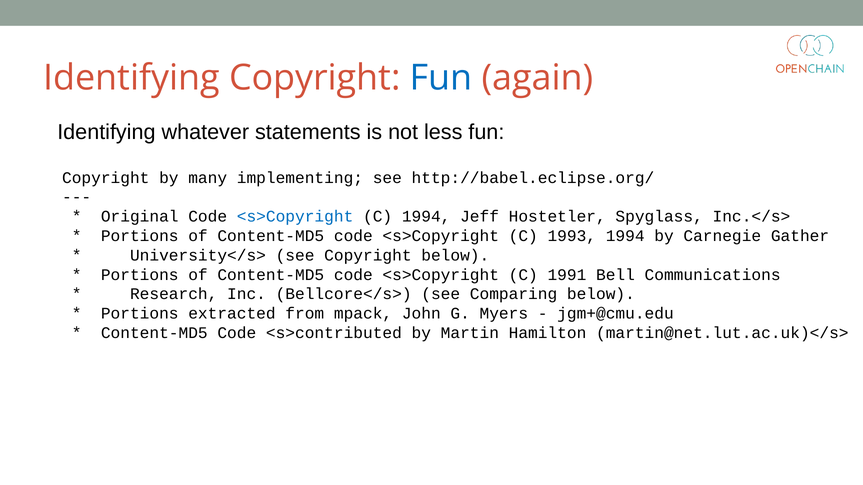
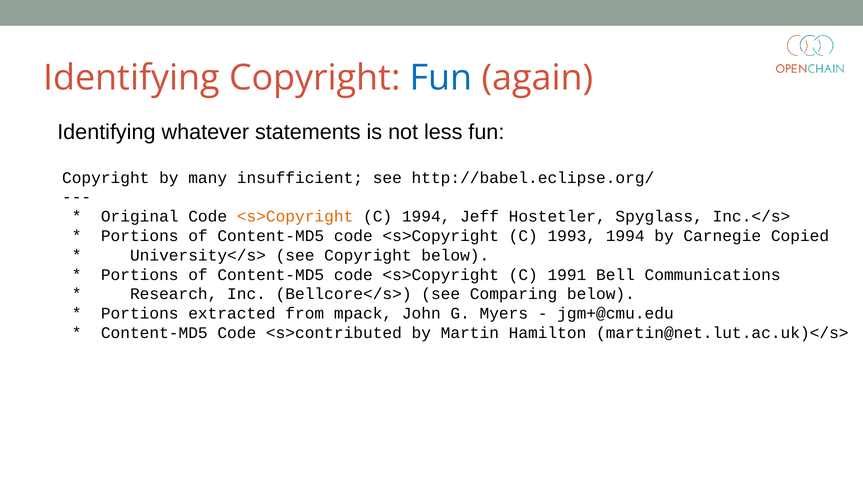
implementing: implementing -> insufficient (300, 178)
<s>Copyright colour: blue -> orange (295, 217)
Gather: Gather -> Copied (800, 236)
